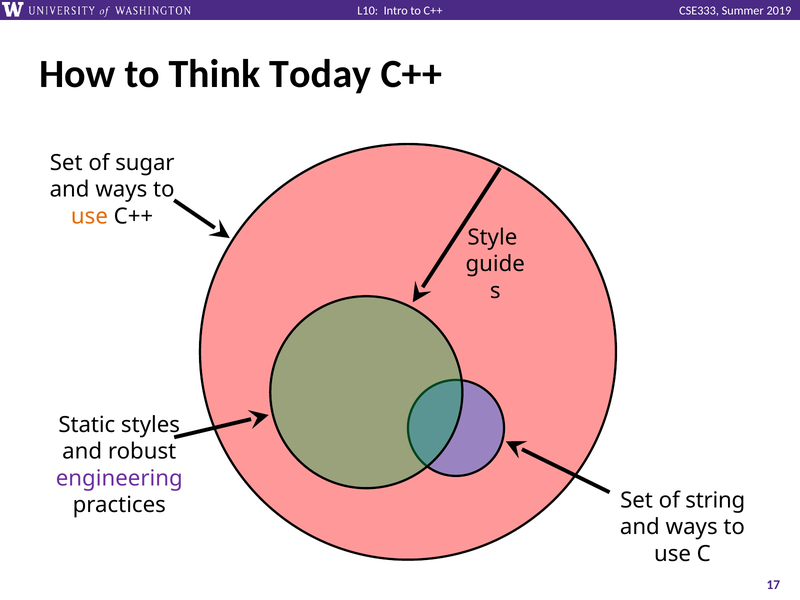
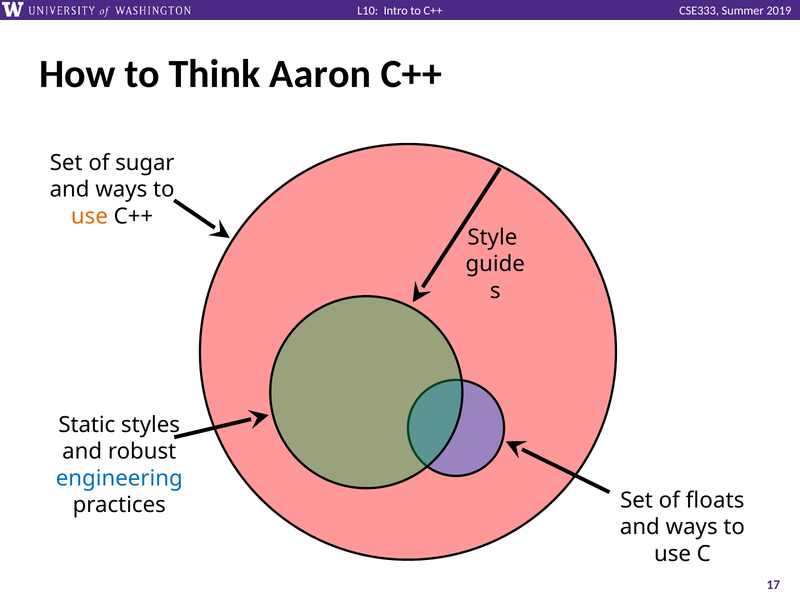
Today: Today -> Aaron (320, 74)
engineering colour: purple -> blue (119, 478)
string: string -> floats (715, 500)
